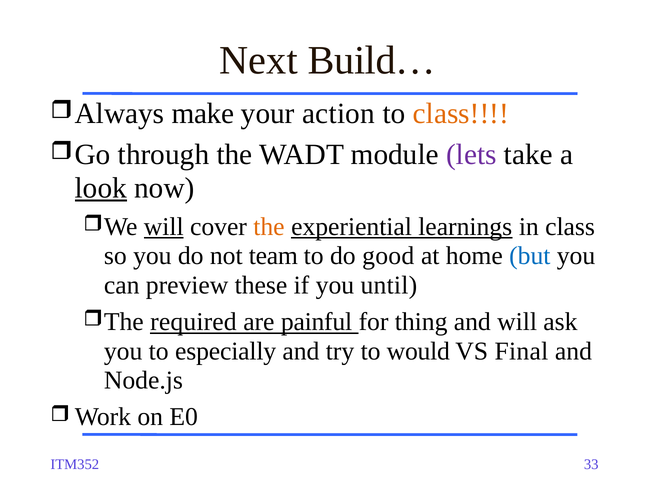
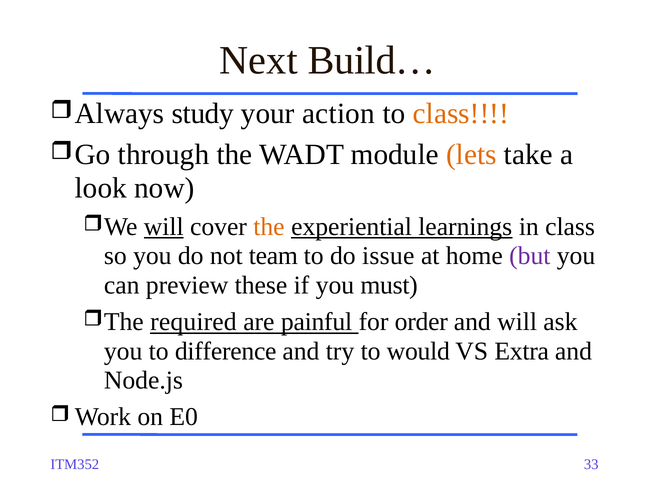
make: make -> study (203, 114)
lets colour: purple -> orange (471, 155)
look underline: present -> none (101, 188)
good: good -> issue (388, 256)
but colour: blue -> purple (530, 256)
until: until -> must (389, 285)
thing: thing -> order (421, 322)
especially: especially -> difference (226, 351)
Final: Final -> Extra (522, 351)
